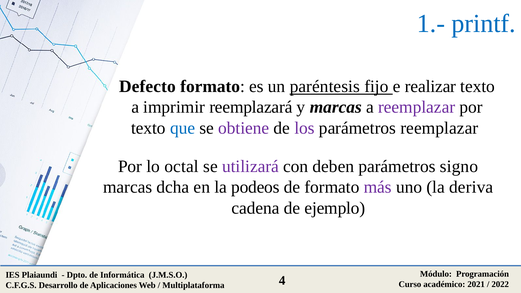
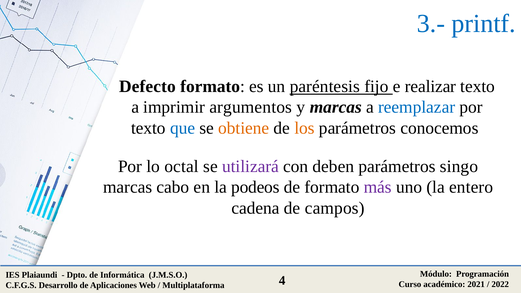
1.-: 1.- -> 3.- (431, 24)
reemplazará: reemplazará -> argumentos (251, 107)
reemplazar colour: purple -> blue (417, 107)
obtiene colour: purple -> orange (244, 128)
los colour: purple -> orange (305, 128)
parámetros reemplazar: reemplazar -> conocemos (439, 128)
signo: signo -> singo (459, 166)
dcha: dcha -> cabo (173, 187)
deriva: deriva -> entero (471, 187)
ejemplo: ejemplo -> campos (335, 208)
